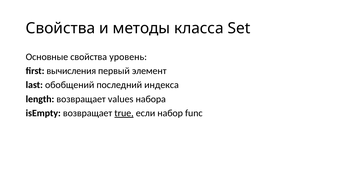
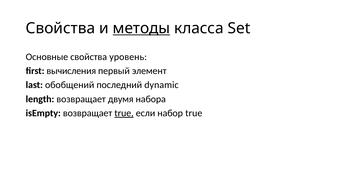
методы underline: none -> present (141, 28)
индекса: индекса -> dynamic (161, 85)
values: values -> двумя (121, 99)
набор func: func -> true (194, 113)
